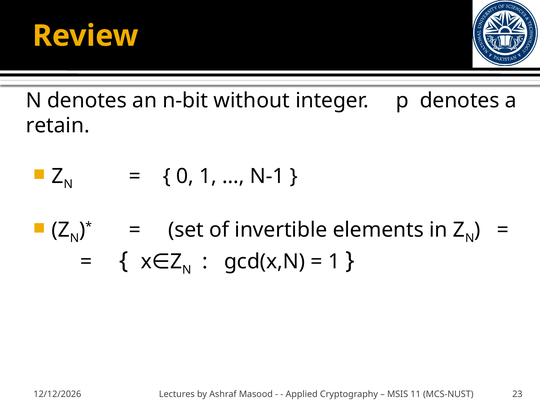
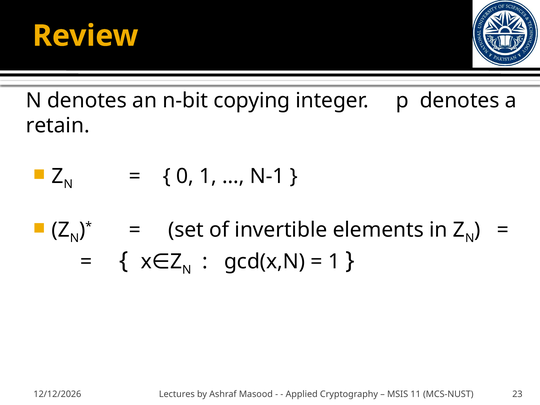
without: without -> copying (252, 100)
